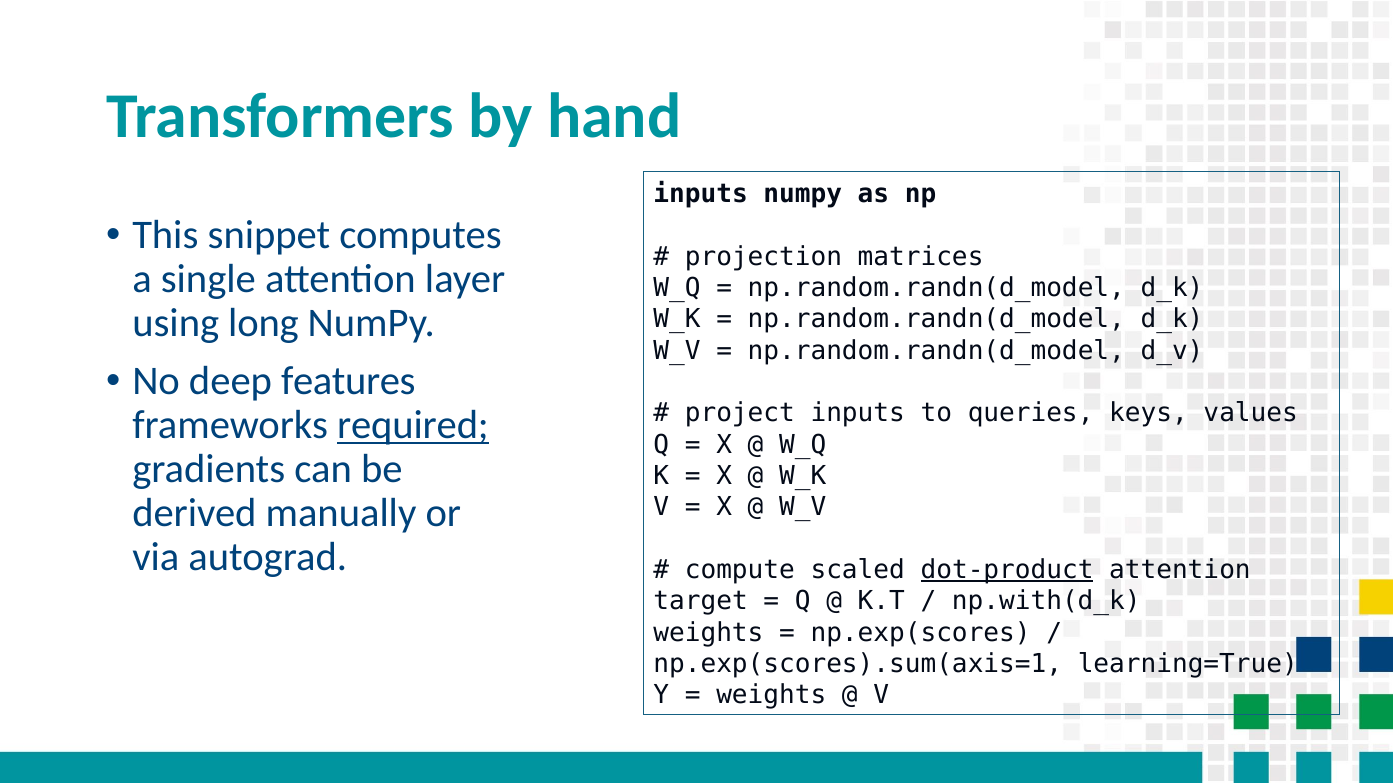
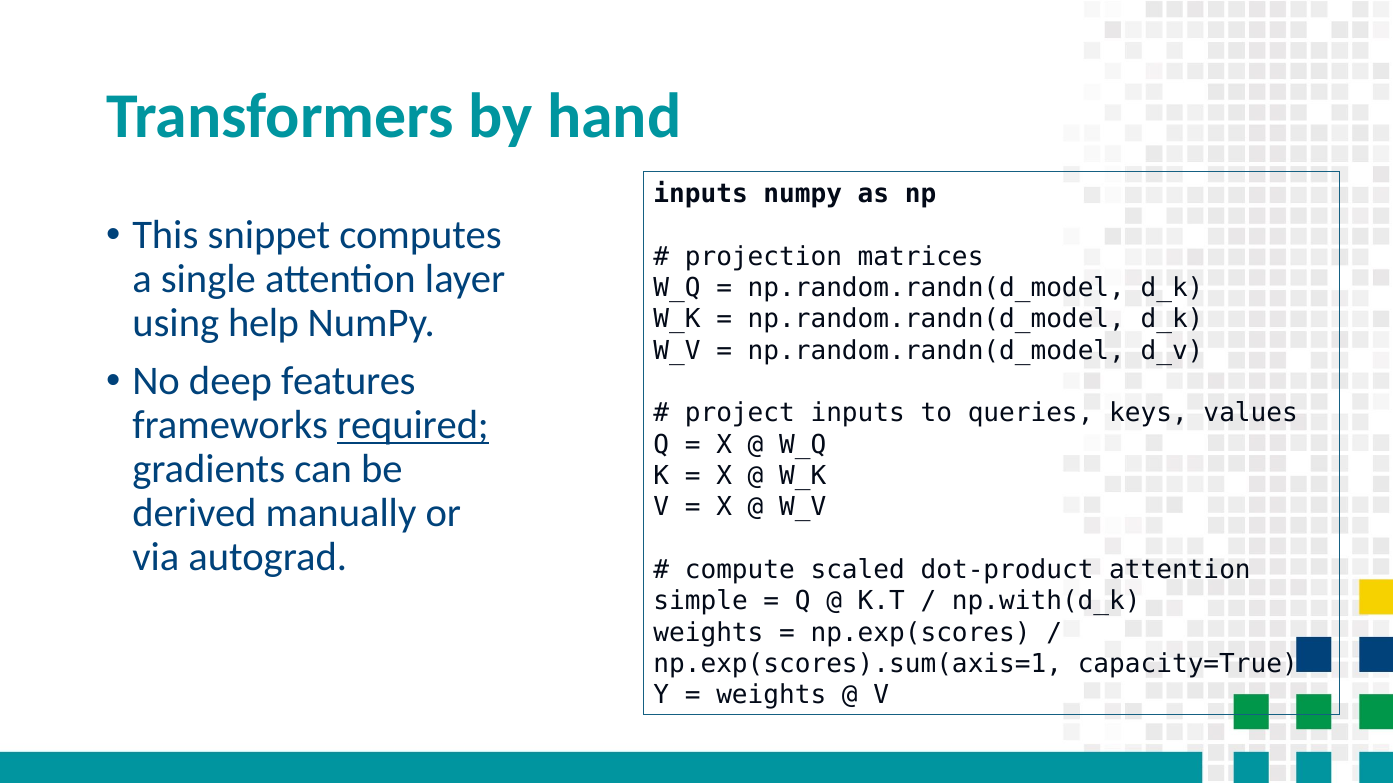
long: long -> help (264, 323)
dot‑product underline: present -> none (1007, 570)
target: target -> simple (701, 602)
learning=True: learning=True -> capacity=True (1188, 664)
